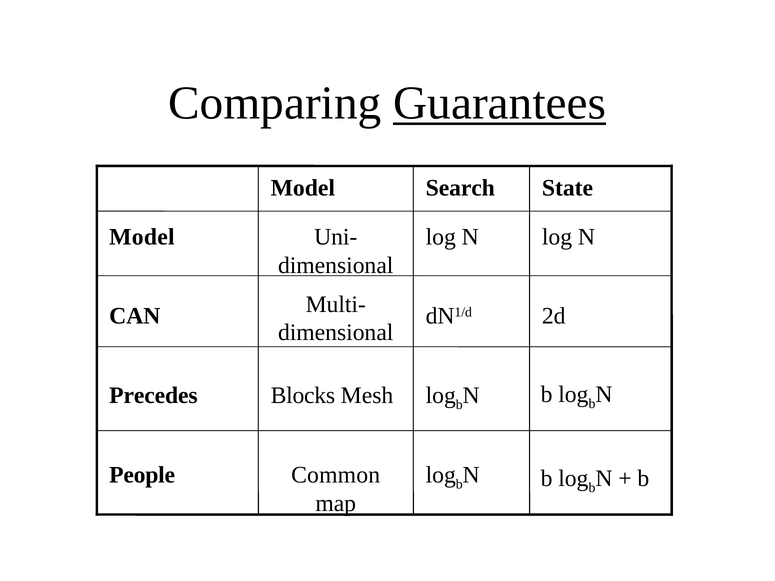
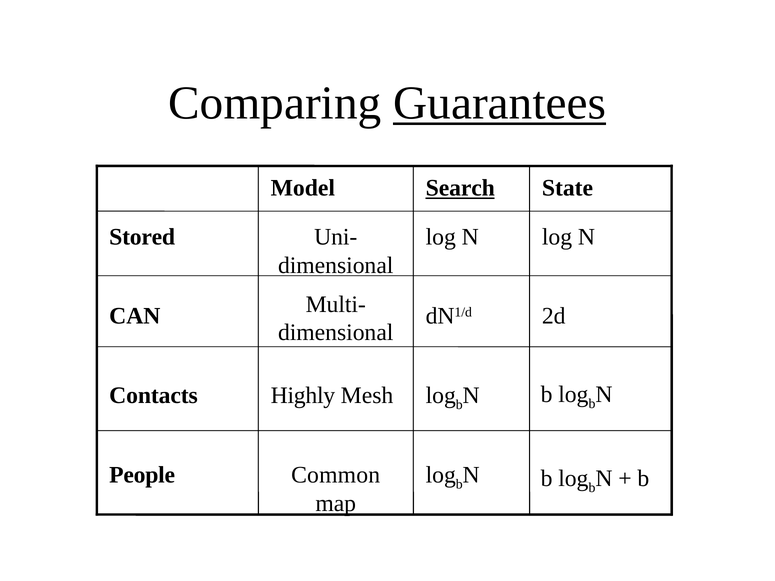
Search underline: none -> present (460, 188)
Model: Model -> Stored (142, 237)
Precedes: Precedes -> Contacts (153, 396)
Blocks: Blocks -> Highly (303, 396)
